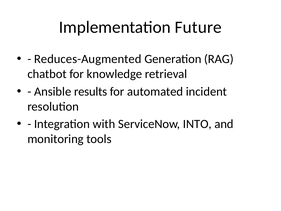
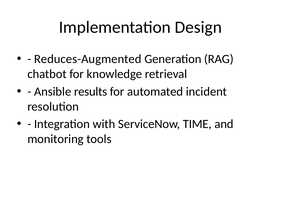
Future: Future -> Design (198, 27)
INTO: INTO -> TIME (197, 124)
